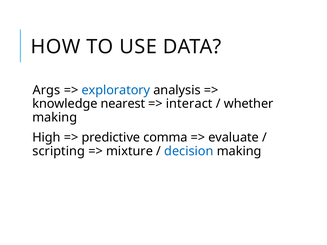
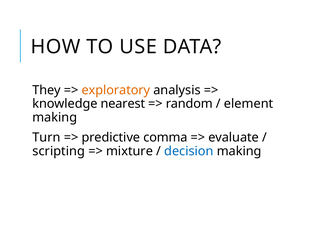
Args: Args -> They (46, 90)
exploratory colour: blue -> orange (116, 90)
interact: interact -> random (189, 104)
whether: whether -> element (249, 104)
High: High -> Turn (46, 138)
